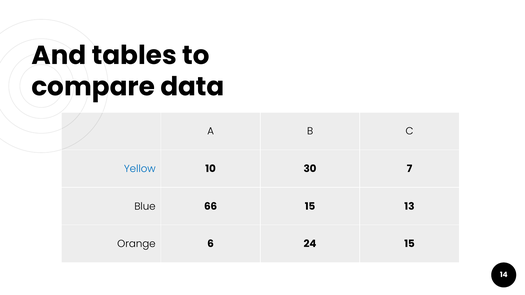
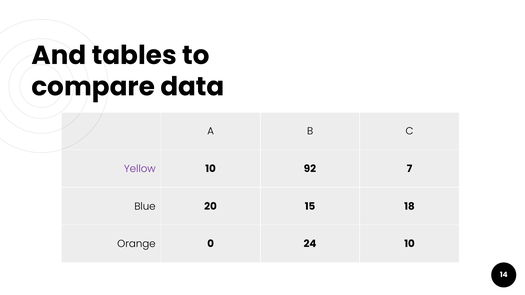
Yellow colour: blue -> purple (140, 169)
30: 30 -> 92 (310, 169)
66: 66 -> 20 (210, 207)
13: 13 -> 18 (409, 207)
6: 6 -> 0 (211, 244)
24 15: 15 -> 10 (409, 244)
